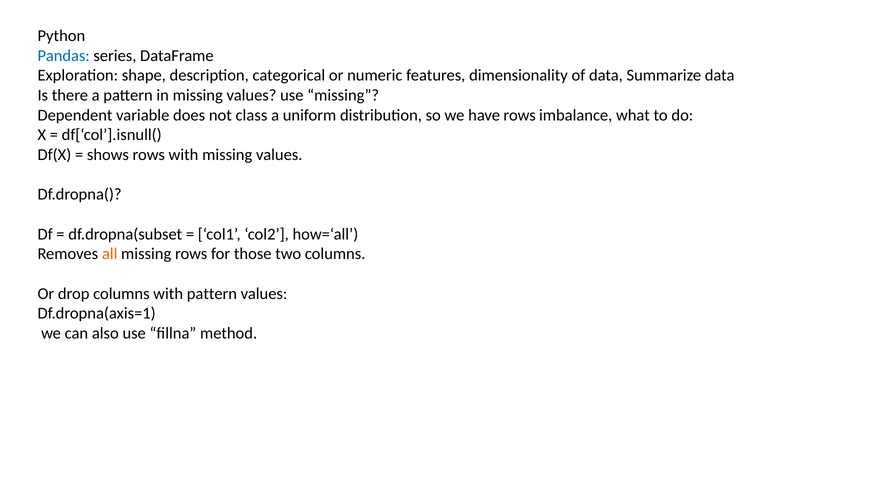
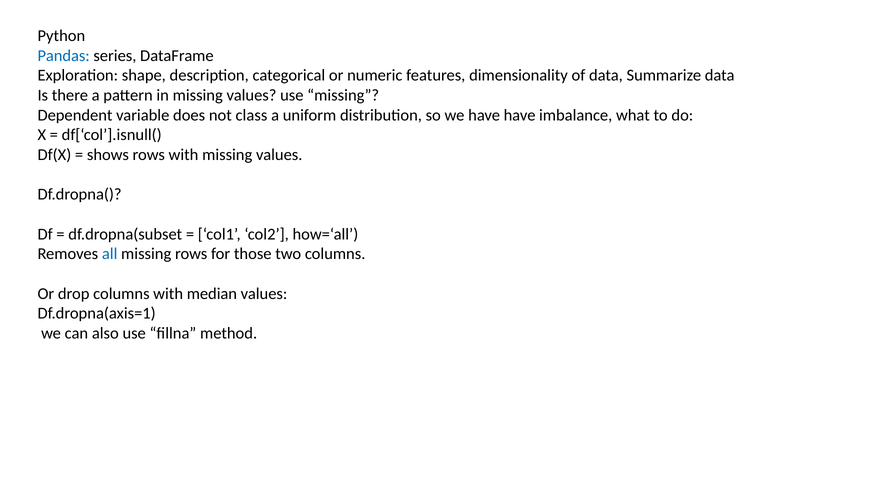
have rows: rows -> have (520, 115)
all colour: orange -> blue (110, 254)
with pattern: pattern -> median (212, 294)
